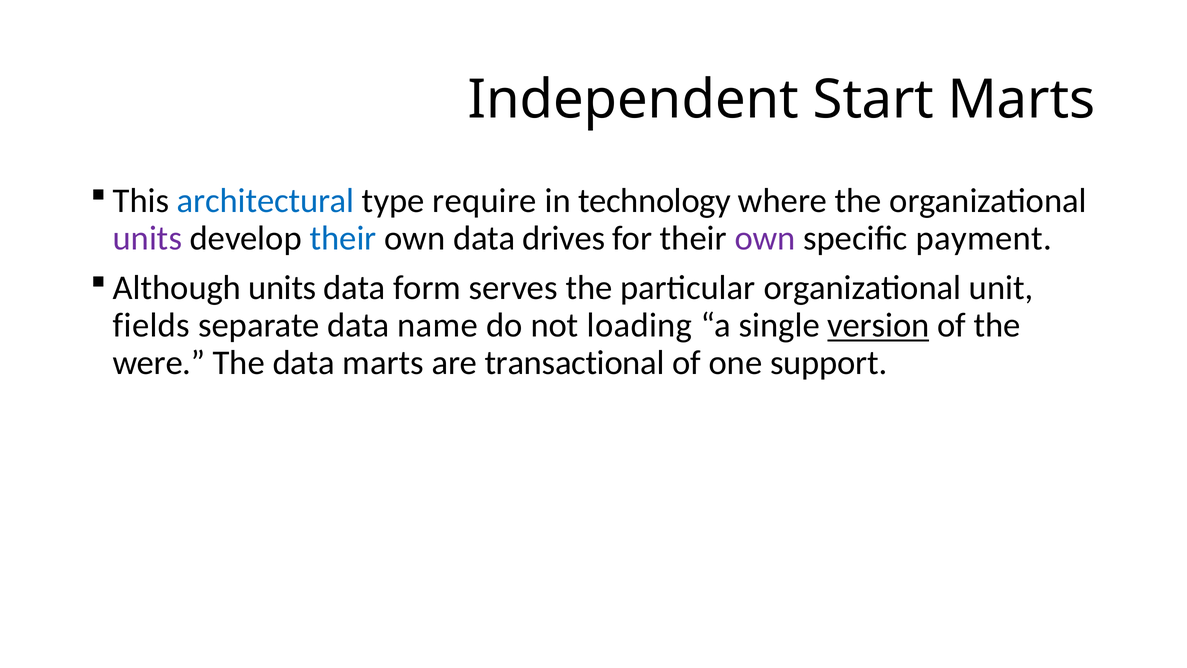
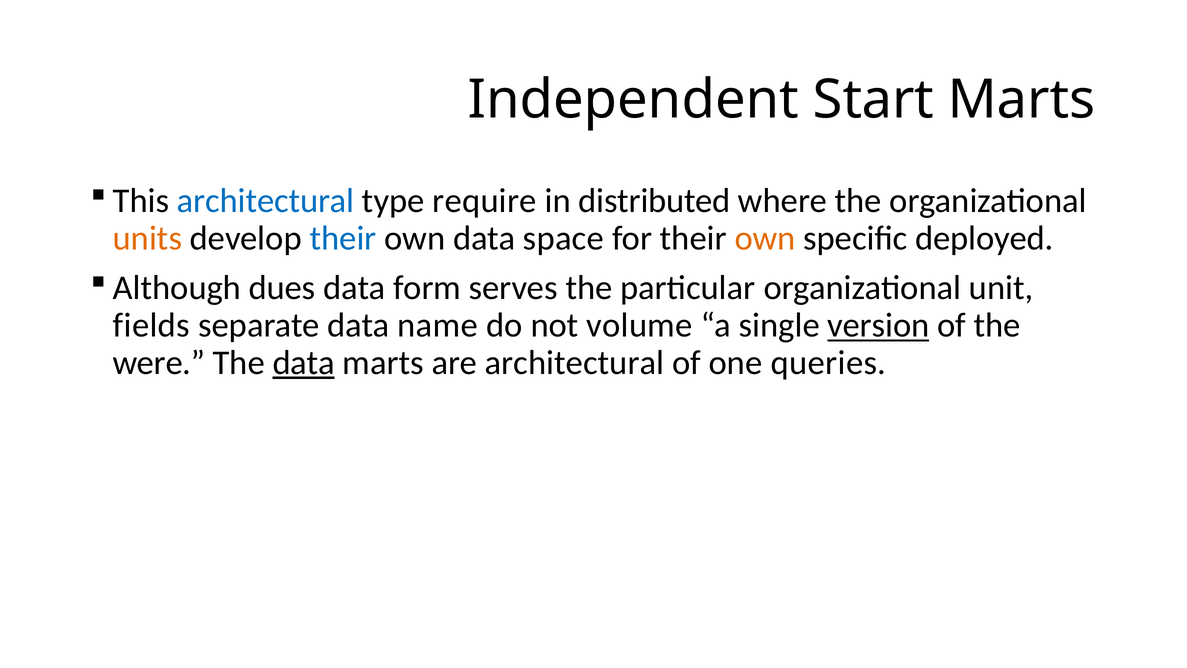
technology: technology -> distributed (654, 201)
units colour: purple -> orange (147, 238)
drives: drives -> space (563, 238)
own colour: purple -> orange (765, 238)
payment: payment -> deployed (984, 238)
Although units: units -> dues (282, 288)
loading: loading -> volume (639, 325)
data underline: none -> present (304, 363)
are transactional: transactional -> architectural (574, 363)
support: support -> queries (828, 363)
